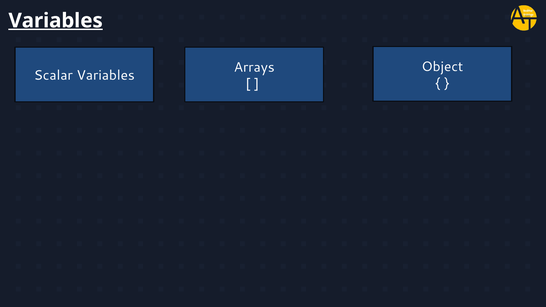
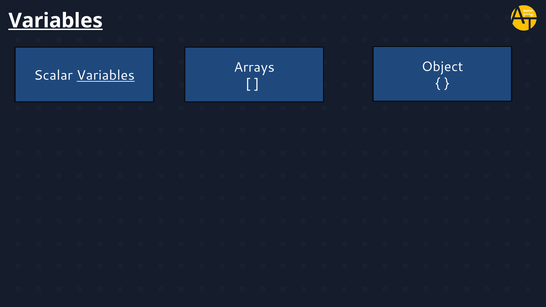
Variables underline: none -> present (106, 76)
